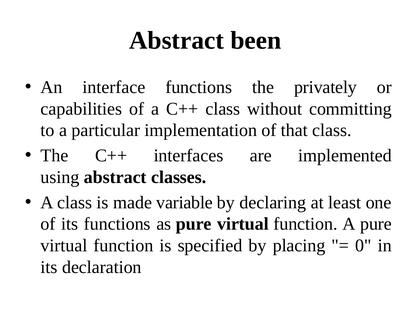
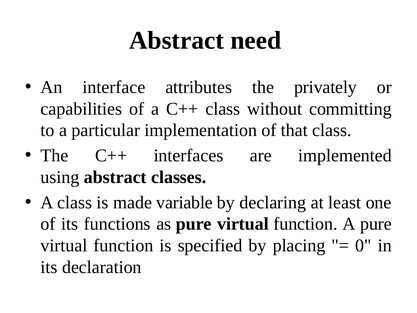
been: been -> need (256, 40)
interface functions: functions -> attributes (199, 87)
